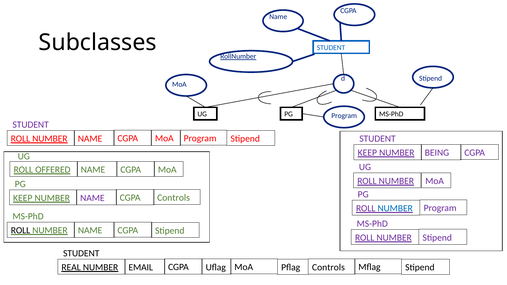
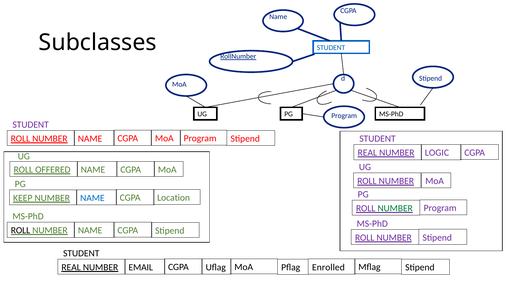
KEEP: KEEP -> REAL (367, 153)
BEING: BEING -> LOGIC (437, 153)
NAME colour: purple -> blue (92, 198)
CGPA Controls: Controls -> Location (174, 198)
NUMBER colour: blue -> green (395, 208)
Pflag Controls: Controls -> Enrolled (328, 267)
